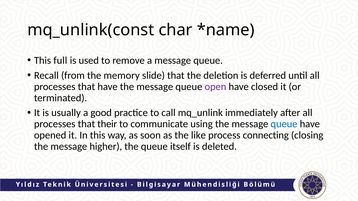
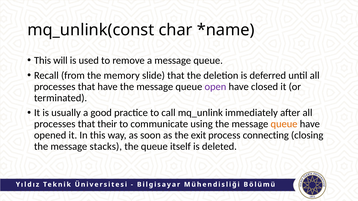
full: full -> will (60, 61)
queue colour: blue -> orange (284, 124)
like: like -> exit (198, 136)
higher: higher -> stacks (106, 147)
